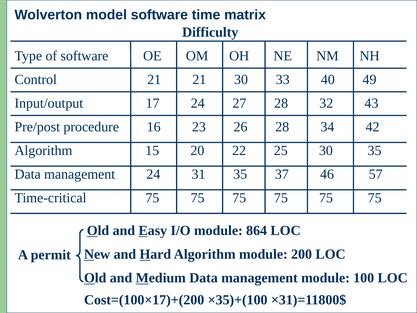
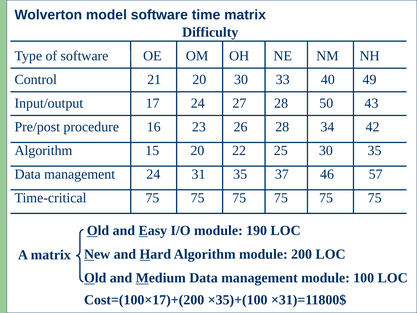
21 21: 21 -> 20 (199, 79)
32: 32 -> 50 (326, 103)
864: 864 -> 190 (257, 230)
A permit: permit -> matrix (51, 255)
